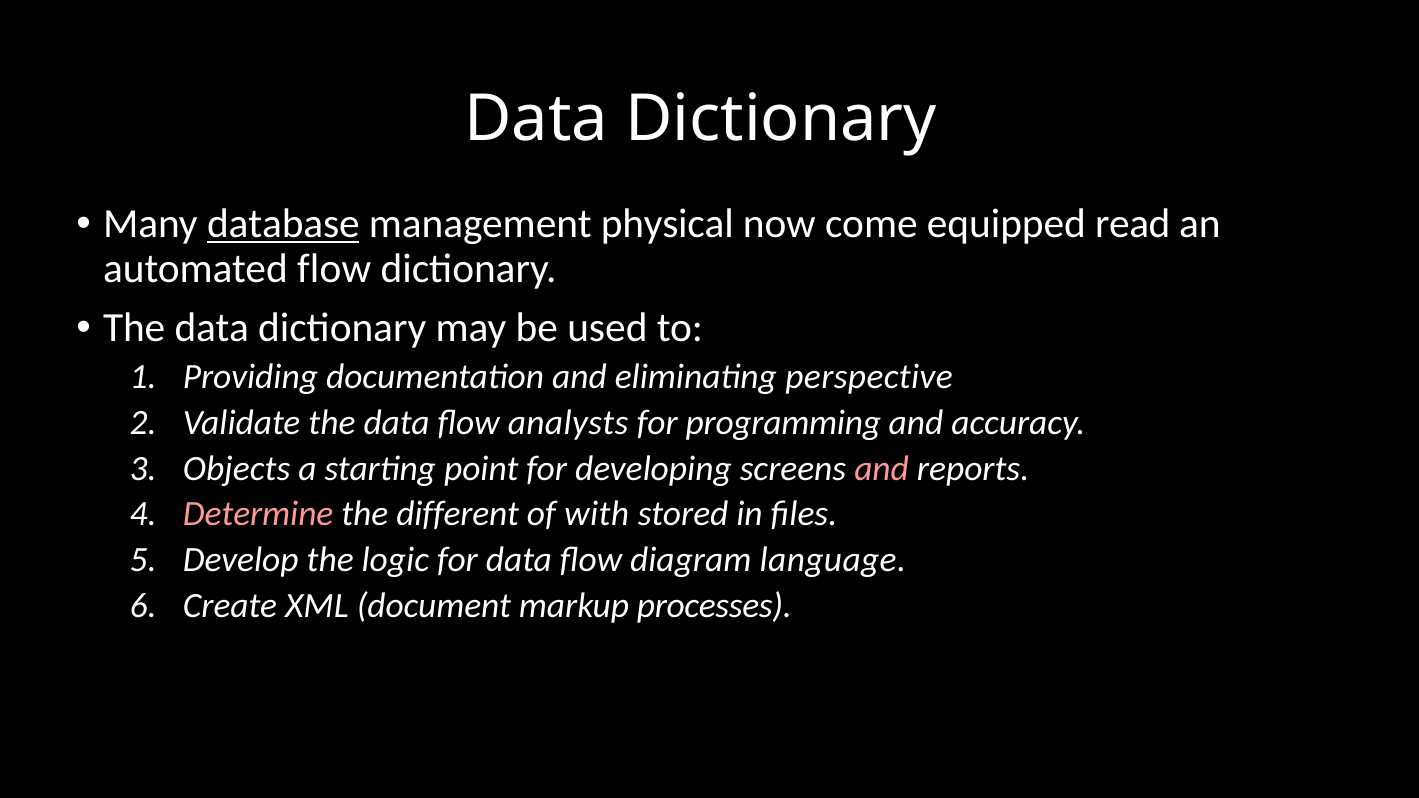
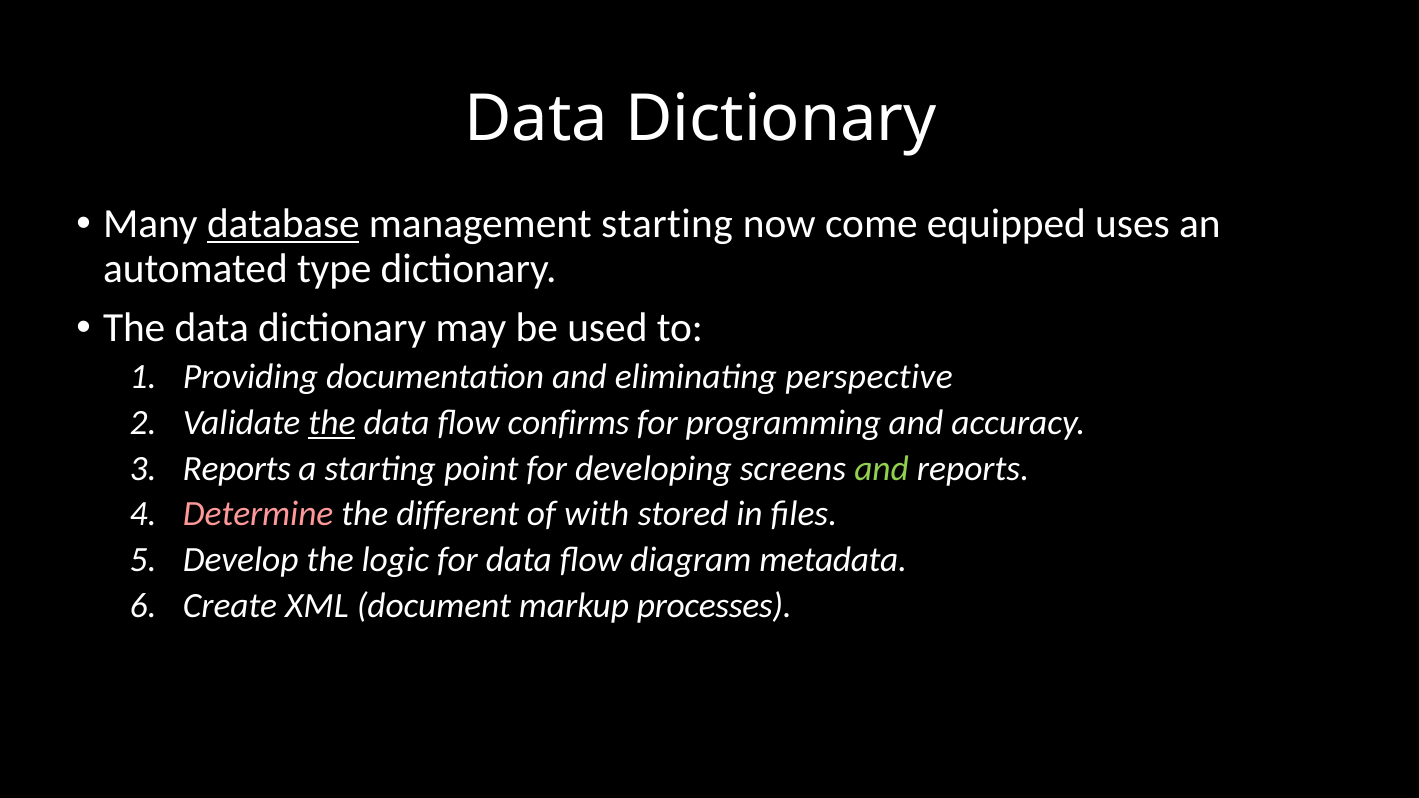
management physical: physical -> starting (667, 224)
read: read -> uses (1133, 224)
automated flow: flow -> type (334, 269)
the underline: none -> present (332, 423)
analysts: analysts -> confirms (568, 423)
Objects: Objects -> Reports (237, 469)
and colour: pink -> light green (882, 469)
language: language -> metadata (833, 560)
